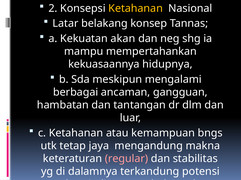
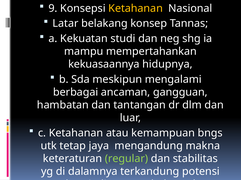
2: 2 -> 9 (53, 8)
akan: akan -> studi (123, 39)
regular colour: pink -> light green (127, 159)
